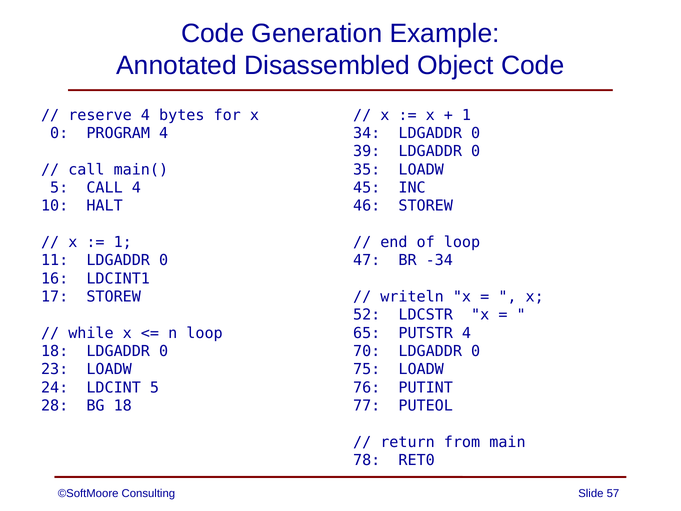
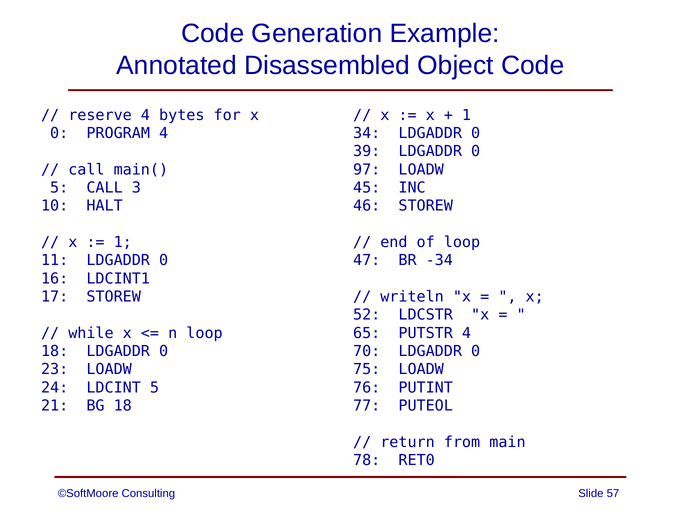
35: 35 -> 97 (367, 170)
CALL 4: 4 -> 3 (136, 188)
28: 28 -> 21 (55, 406)
